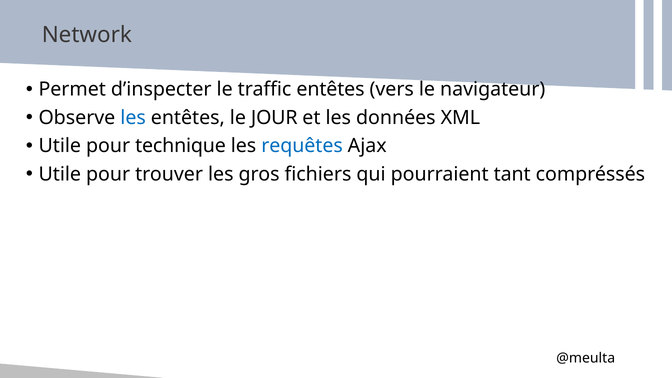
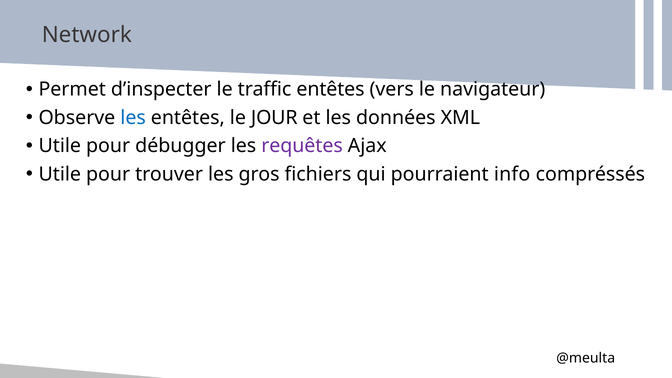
technique: technique -> débugger (180, 146)
requêtes colour: blue -> purple (302, 146)
tant: tant -> info (512, 174)
